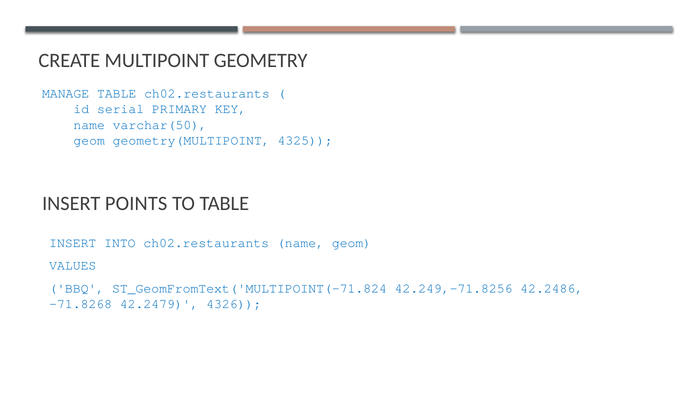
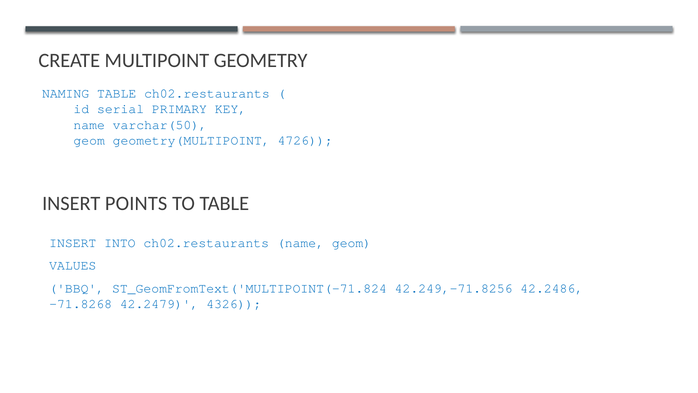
MANAGE: MANAGE -> NAMING (66, 93)
4325: 4325 -> 4726 (305, 140)
